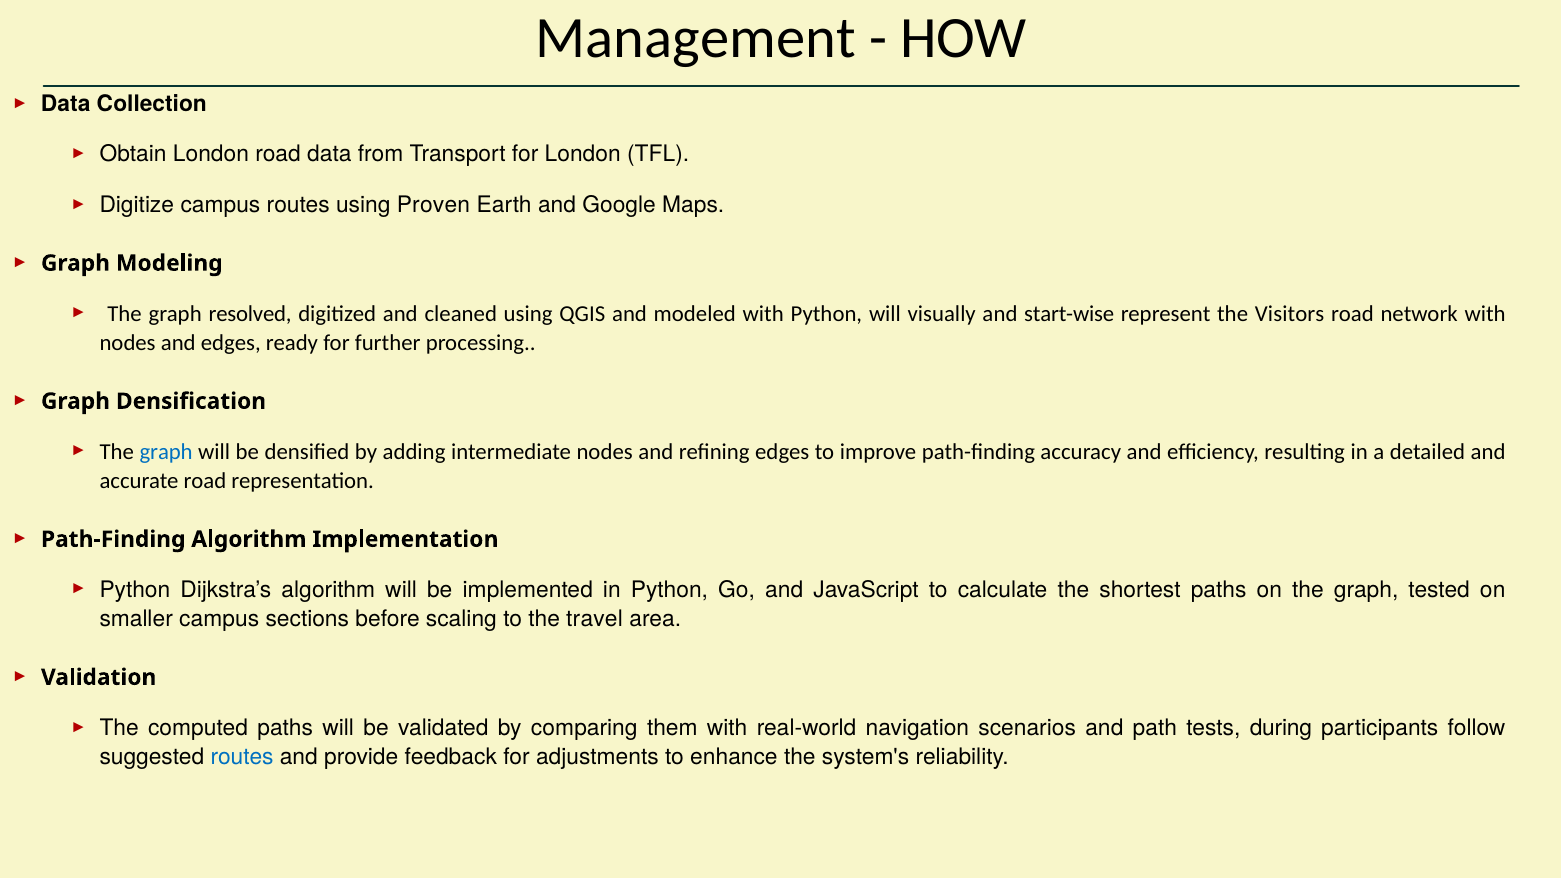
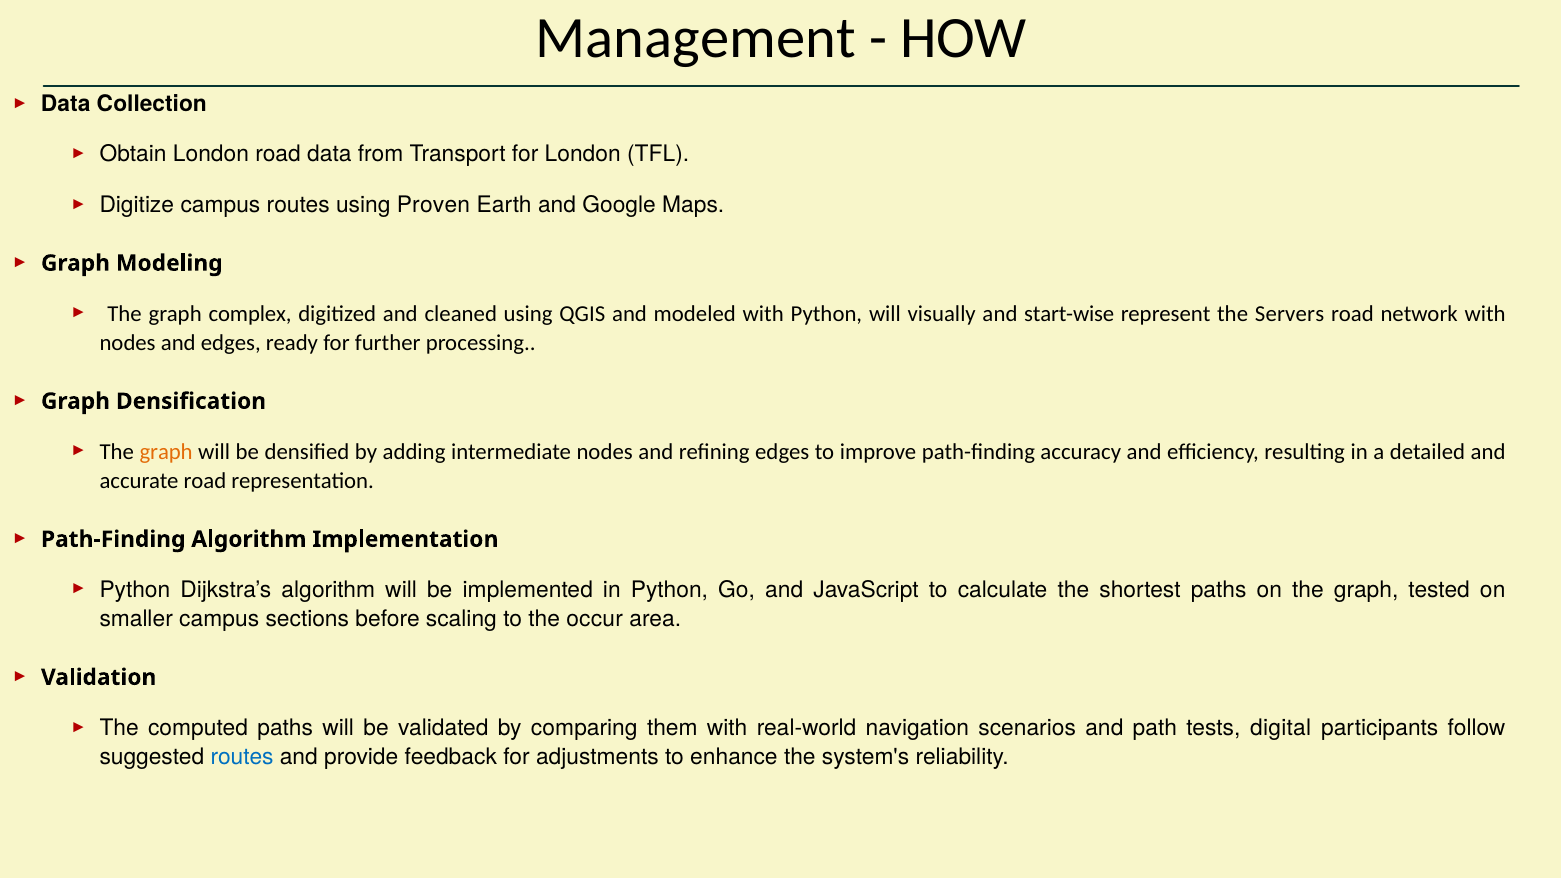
resolved: resolved -> complex (250, 314)
Visitors: Visitors -> Servers (1290, 314)
graph colour: blue -> orange (166, 452)
travel: travel -> occur (595, 619)
during: during -> digital (1281, 728)
